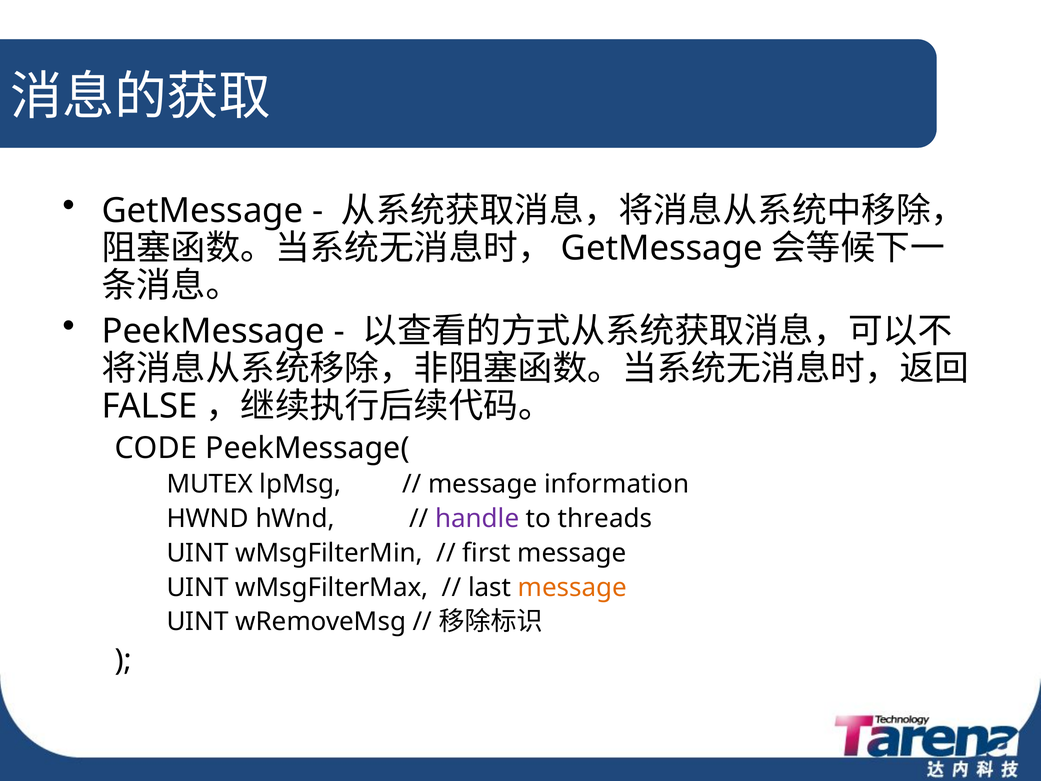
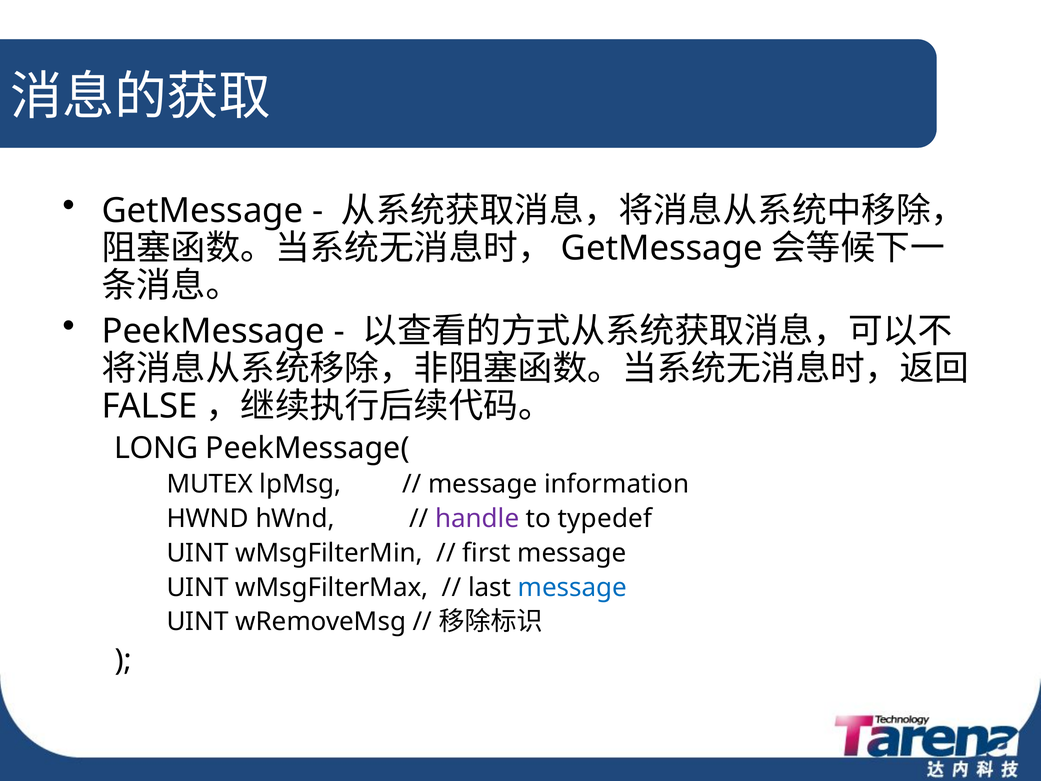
CODE: CODE -> LONG (156, 448)
threads: threads -> typedef (605, 519)
message colour: orange -> blue (573, 587)
